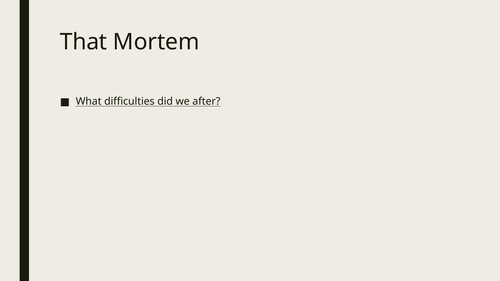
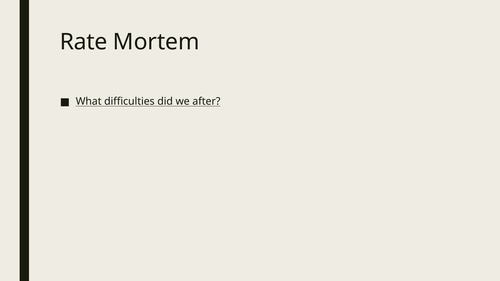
That: That -> Rate (84, 42)
